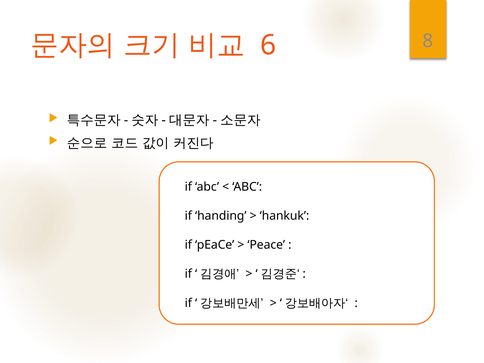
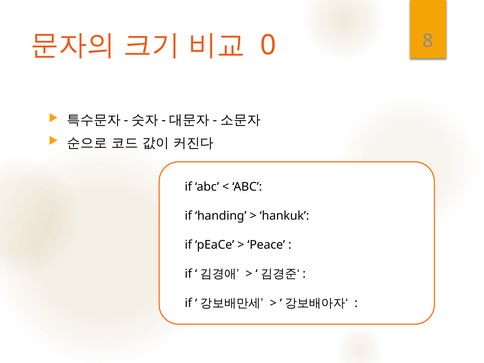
6: 6 -> 0 (268, 45)
